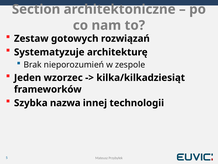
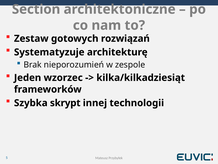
nazwa: nazwa -> skrypt (65, 103)
